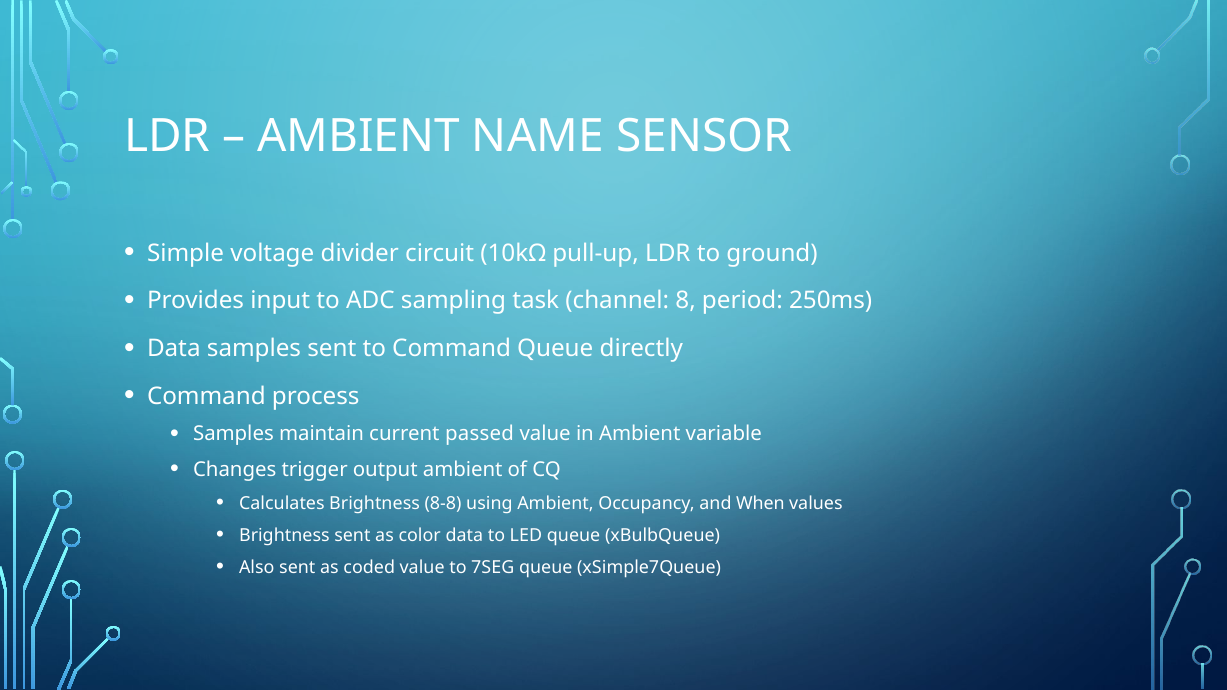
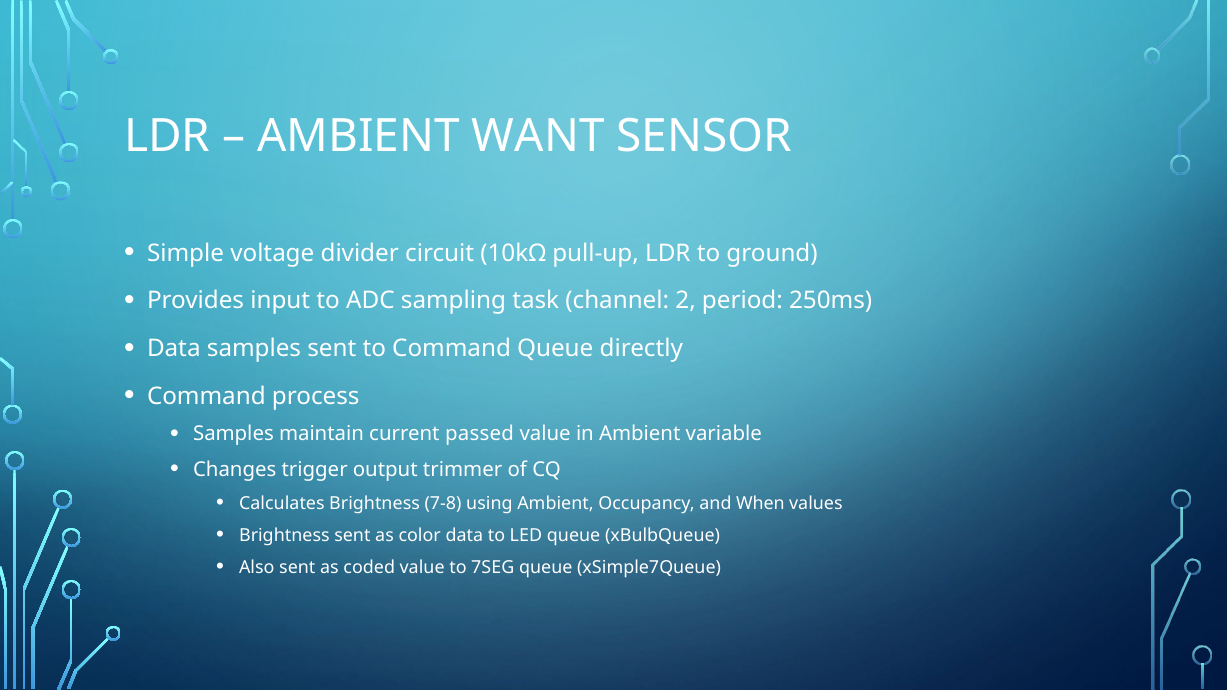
NAME: NAME -> WANT (538, 136)
8: 8 -> 2 (686, 301)
output ambient: ambient -> trimmer (463, 470)
8-8: 8-8 -> 7-8 (443, 503)
